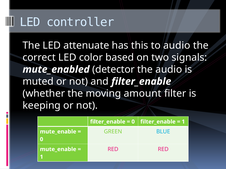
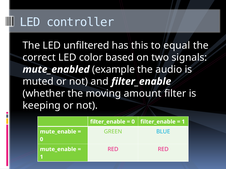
attenuate: attenuate -> unfiltered (86, 46)
to audio: audio -> equal (177, 46)
detector: detector -> example (114, 70)
